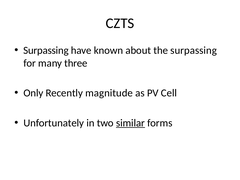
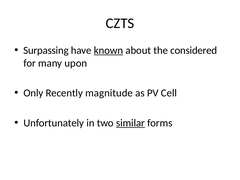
known underline: none -> present (108, 50)
the surpassing: surpassing -> considered (194, 50)
three: three -> upon (76, 63)
